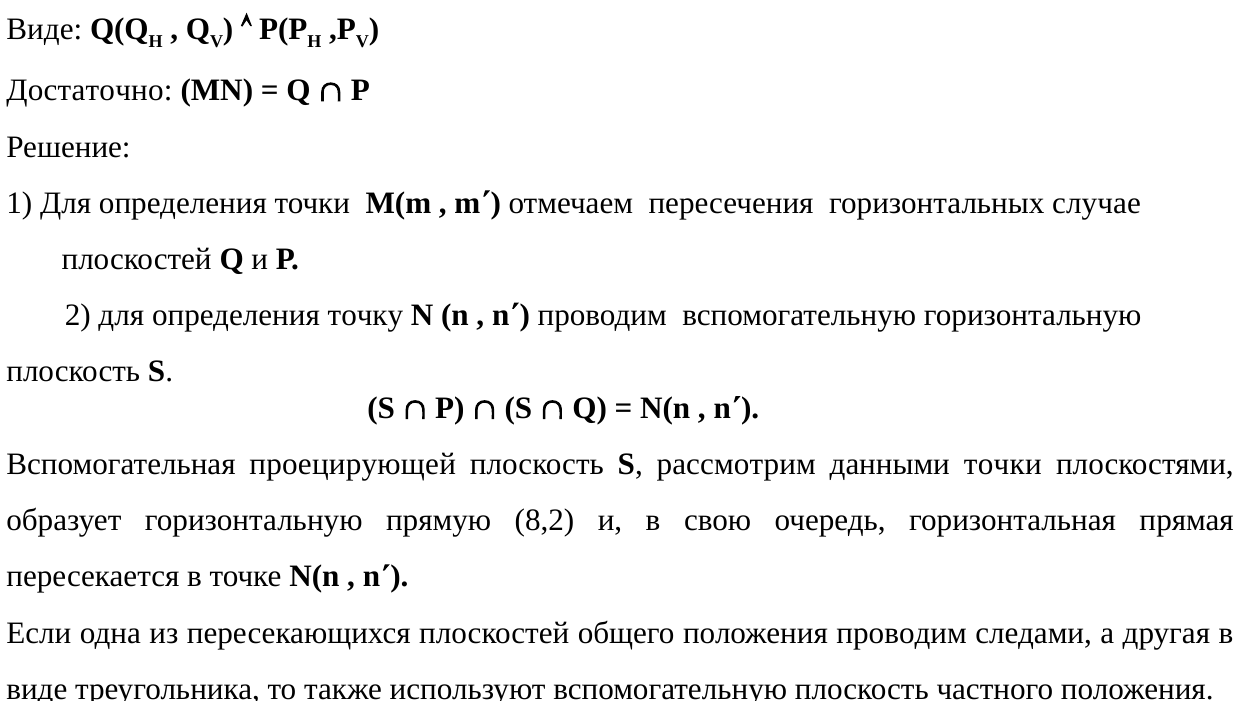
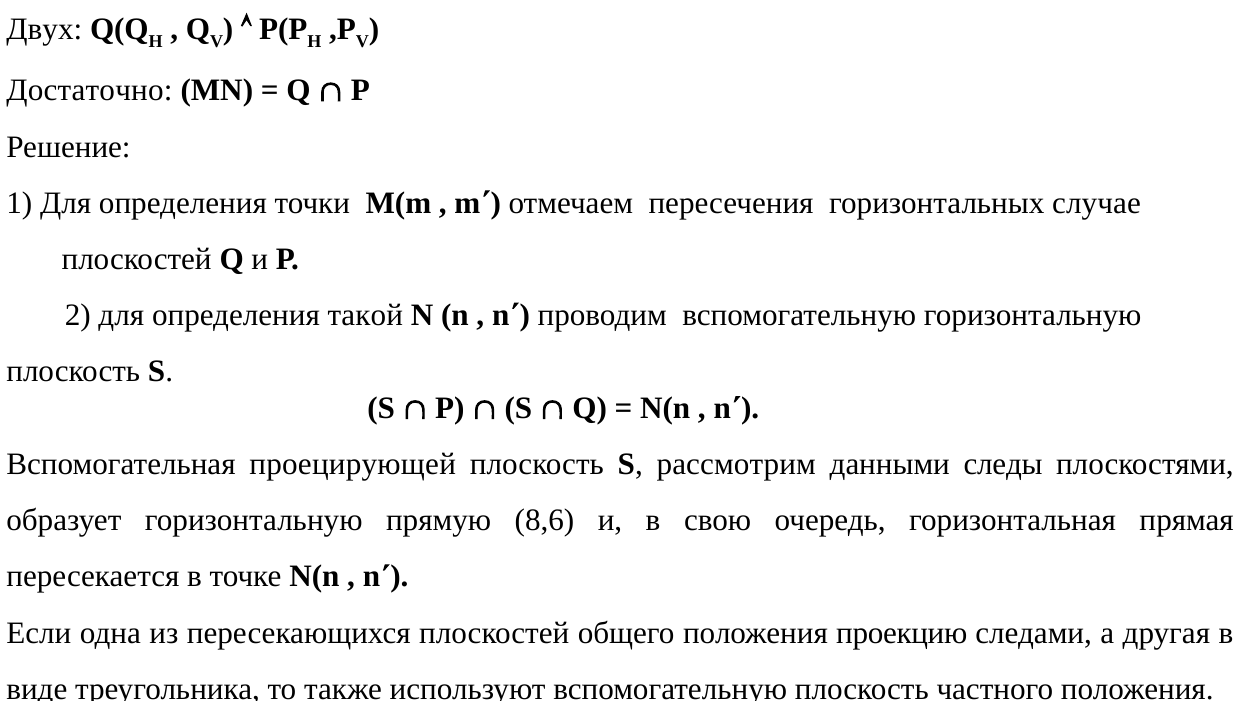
Виде: Виде -> Двух (44, 29)
точку: точку -> такой (365, 315)
данными точки: точки -> следы (1003, 464)
8,2: 8,2 -> 8,6 (544, 520)
положения проводим: проводим -> проекцию (902, 633)
